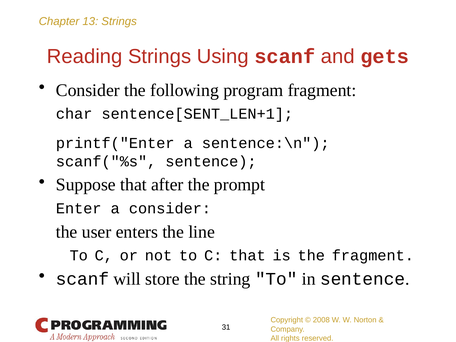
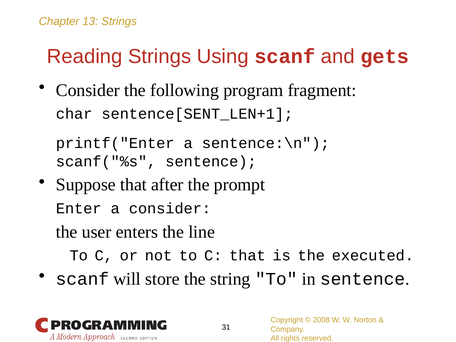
the fragment: fragment -> executed (373, 255)
